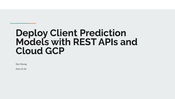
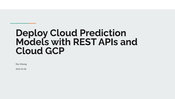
Deploy Client: Client -> Cloud (64, 33)
